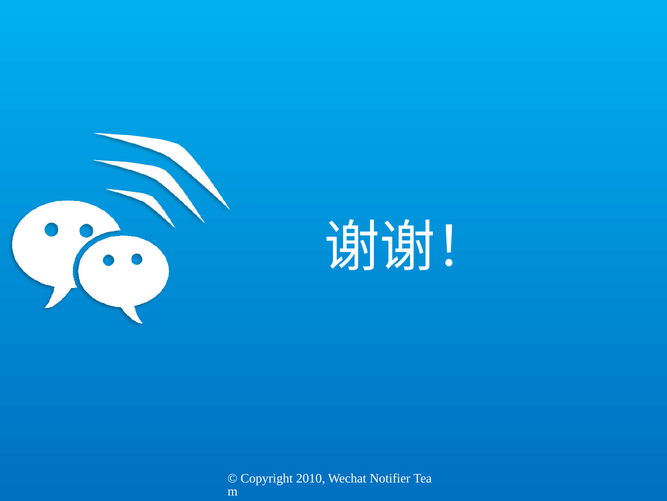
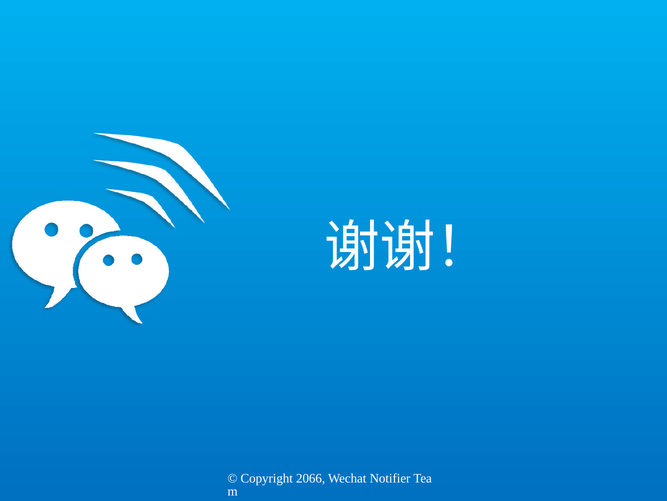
2010: 2010 -> 2066 (311, 478)
